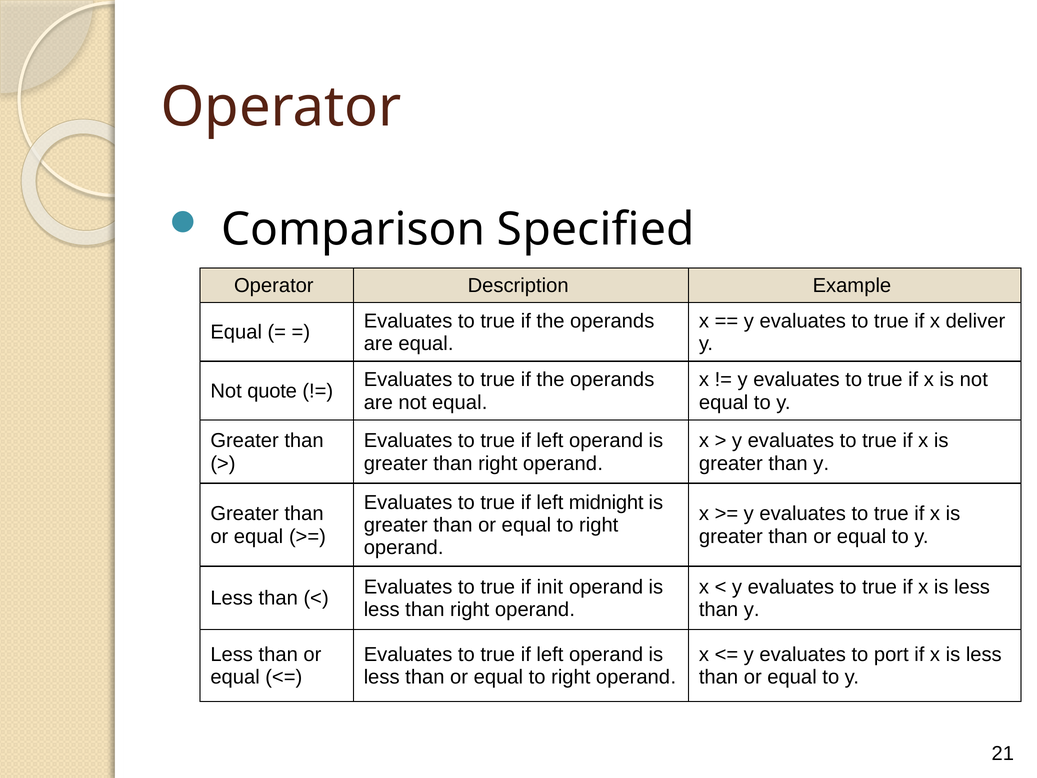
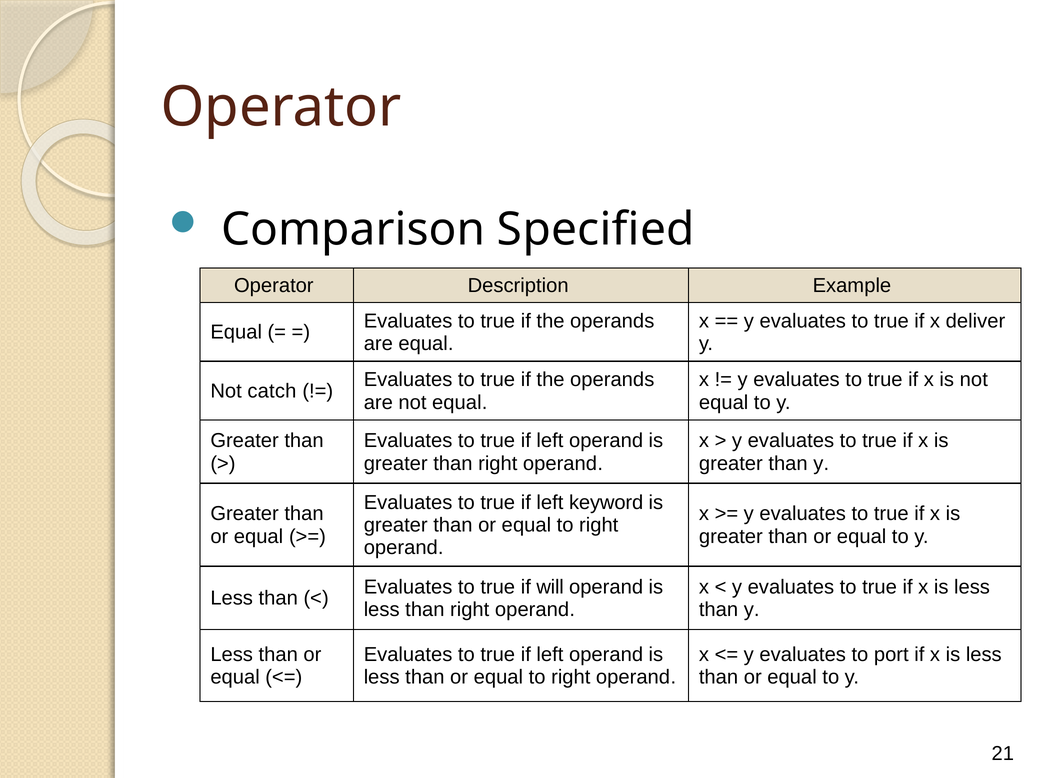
quote: quote -> catch (272, 391)
midnight: midnight -> keyword (606, 502)
init: init -> will (550, 587)
